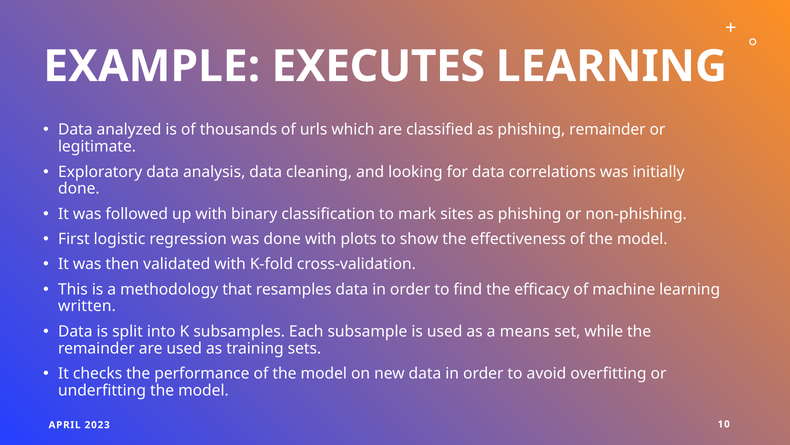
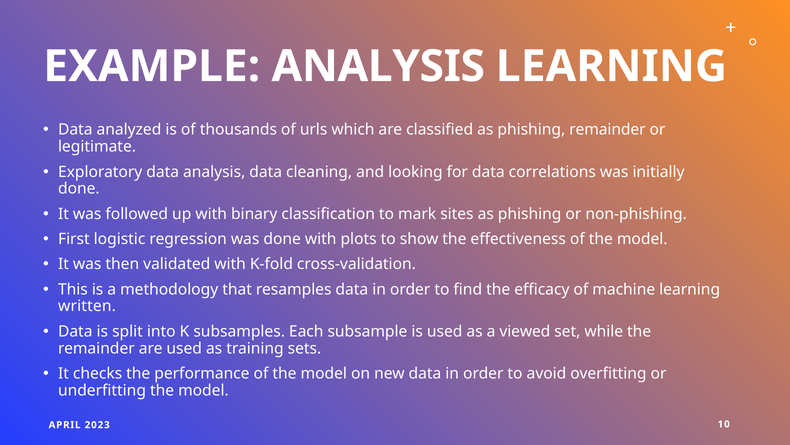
EXAMPLE EXECUTES: EXECUTES -> ANALYSIS (378, 66)
means: means -> viewed (525, 331)
